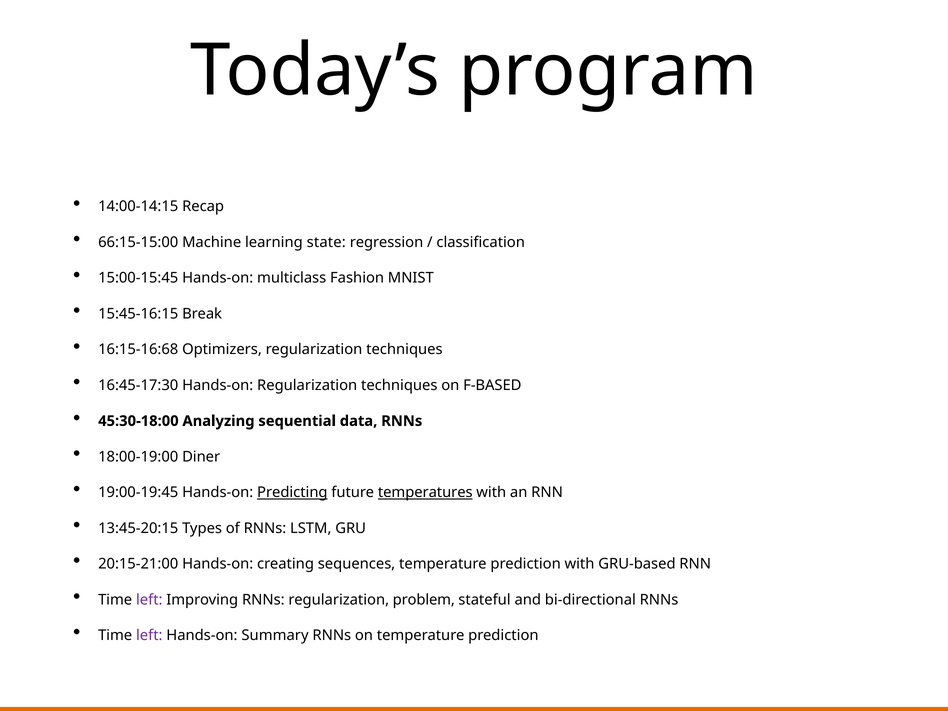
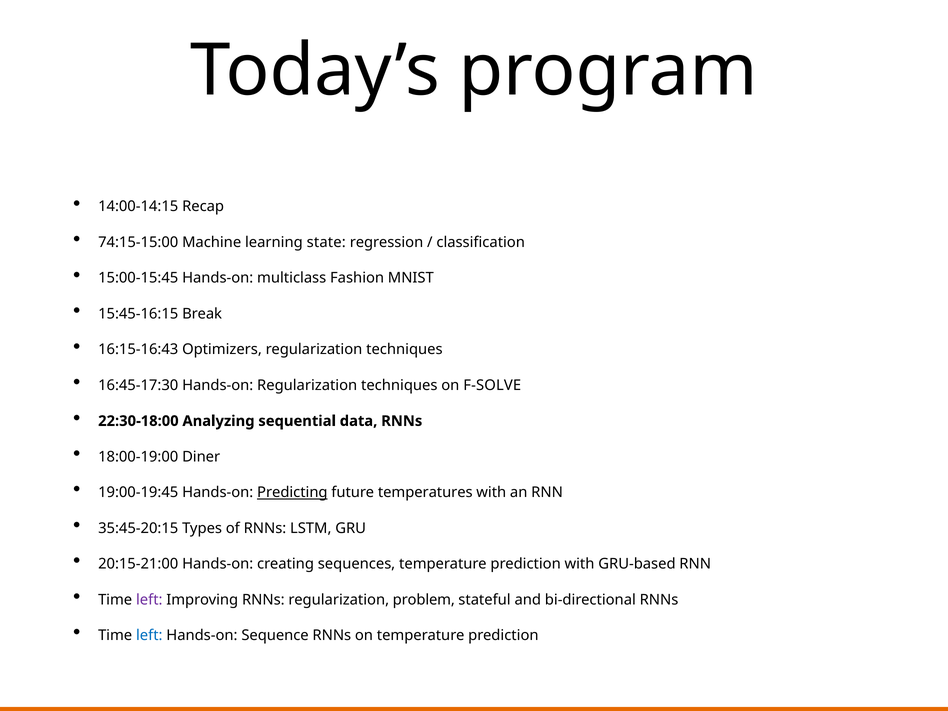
66:15-15:00: 66:15-15:00 -> 74:15-15:00 (138, 242)
16:15-16:68: 16:15-16:68 -> 16:15-16:43 (138, 350)
F-BASED: F-BASED -> F-SOLVE (492, 385)
45:30-18:00: 45:30-18:00 -> 22:30-18:00 (138, 421)
temperatures underline: present -> none (425, 492)
13:45-20:15: 13:45-20:15 -> 35:45-20:15 (138, 528)
left colour: purple -> blue (149, 635)
Summary: Summary -> Sequence (275, 635)
